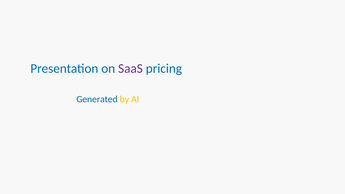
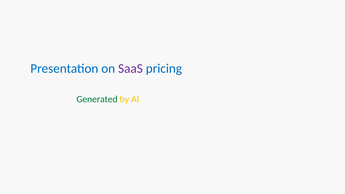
Generated colour: blue -> green (97, 99)
